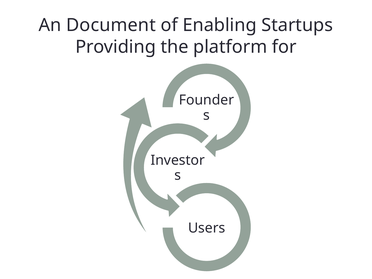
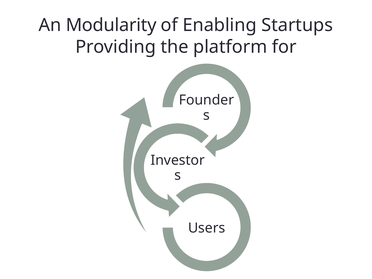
Document: Document -> Modularity (111, 25)
